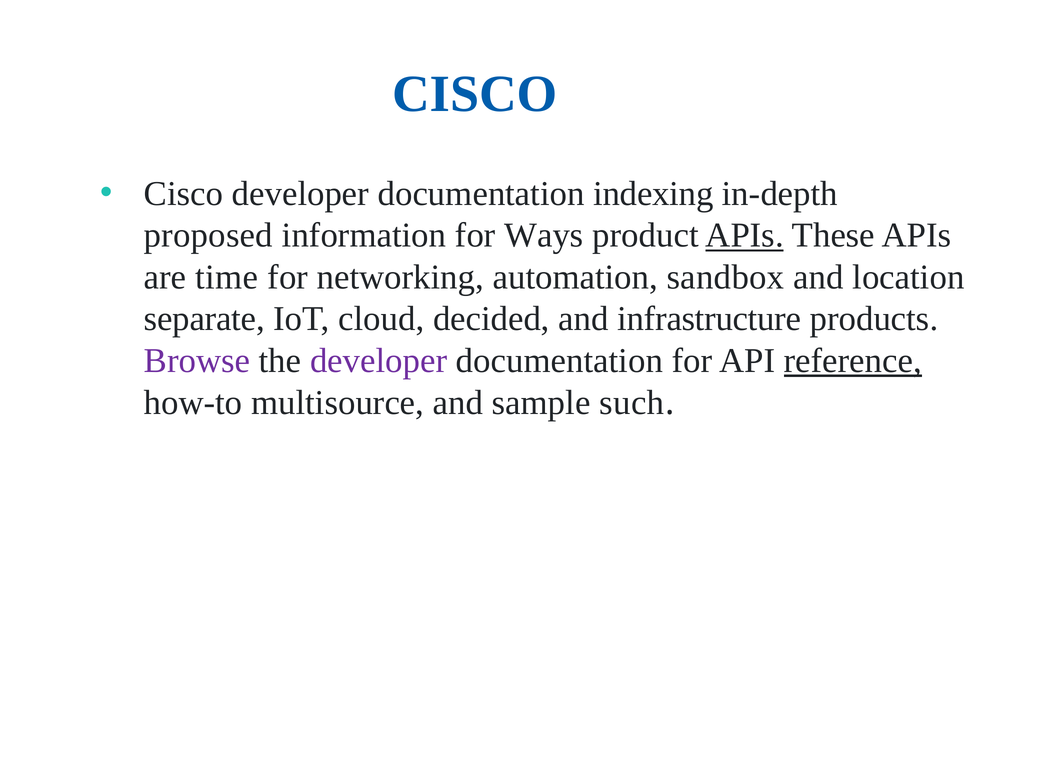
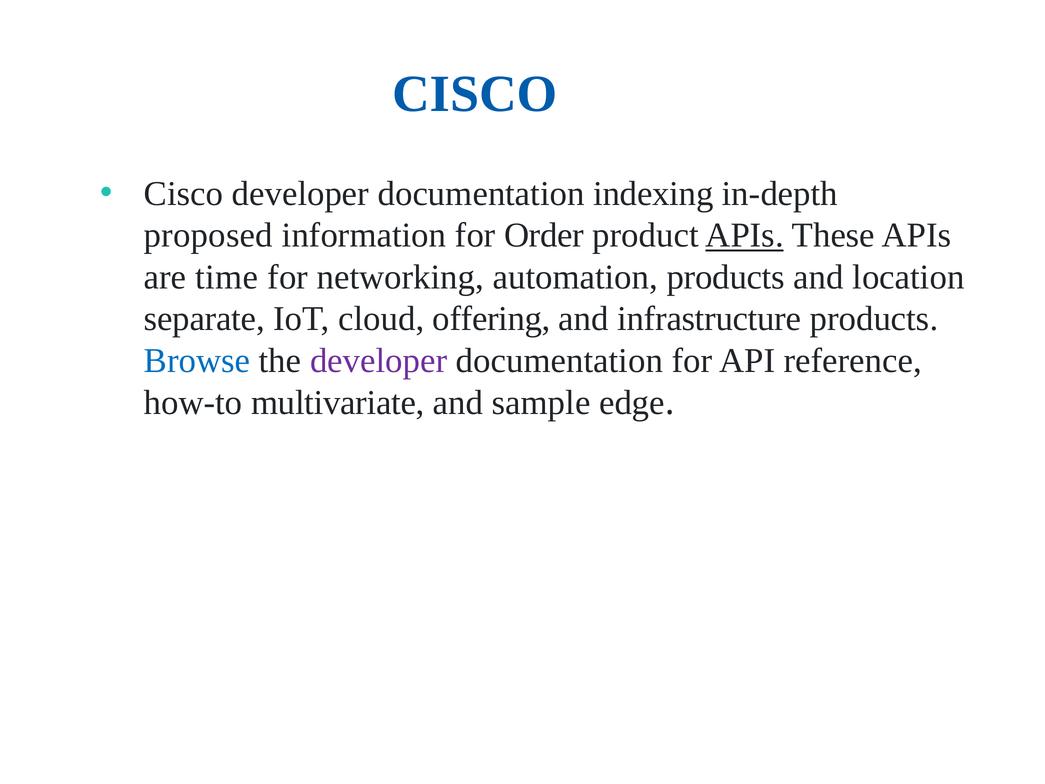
Ways: Ways -> Order (544, 235)
automation sandbox: sandbox -> products (726, 277)
decided: decided -> offering (492, 319)
Browse colour: purple -> blue (197, 361)
reference underline: present -> none (853, 361)
multisource: multisource -> multivariate (338, 402)
such: such -> edge (632, 402)
